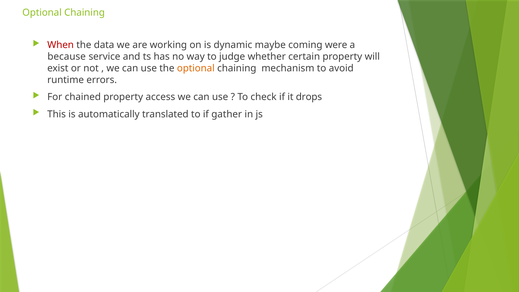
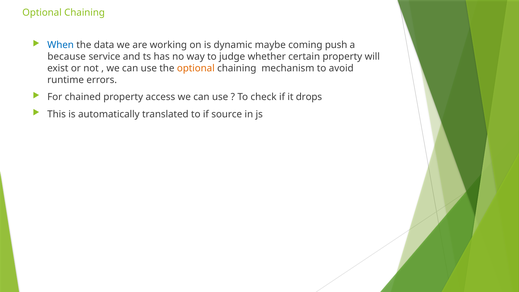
When colour: red -> blue (61, 45)
were: were -> push (336, 45)
gather: gather -> source (227, 114)
